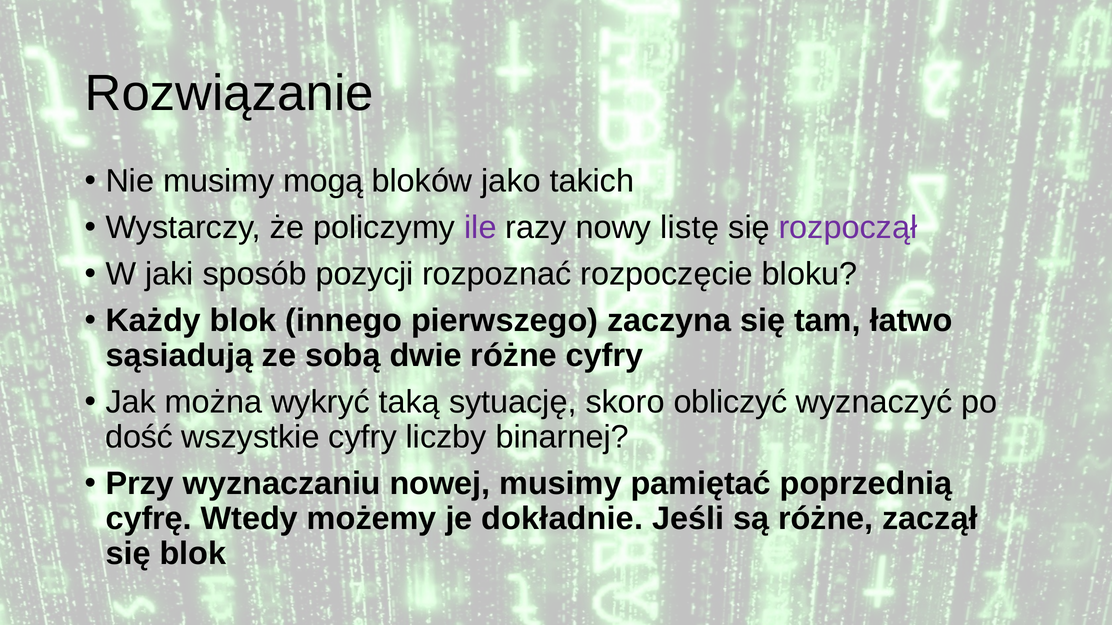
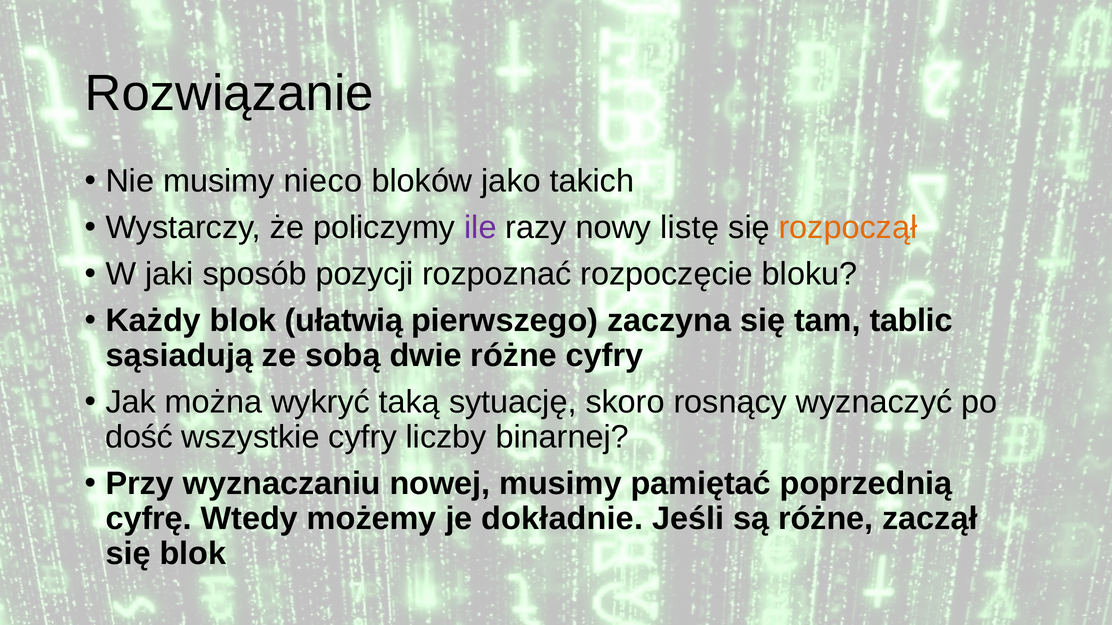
mogą: mogą -> nieco (323, 181)
rozpoczął colour: purple -> orange (848, 228)
innego: innego -> ułatwią (344, 321)
łatwo: łatwo -> tablic (911, 321)
obliczyć: obliczyć -> rosnący (730, 403)
